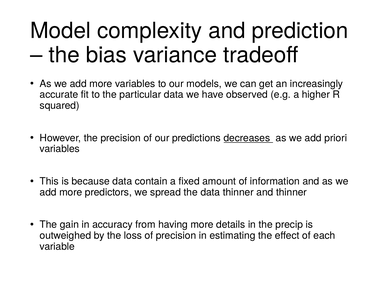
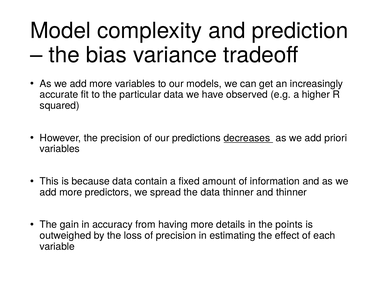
precip: precip -> points (289, 225)
